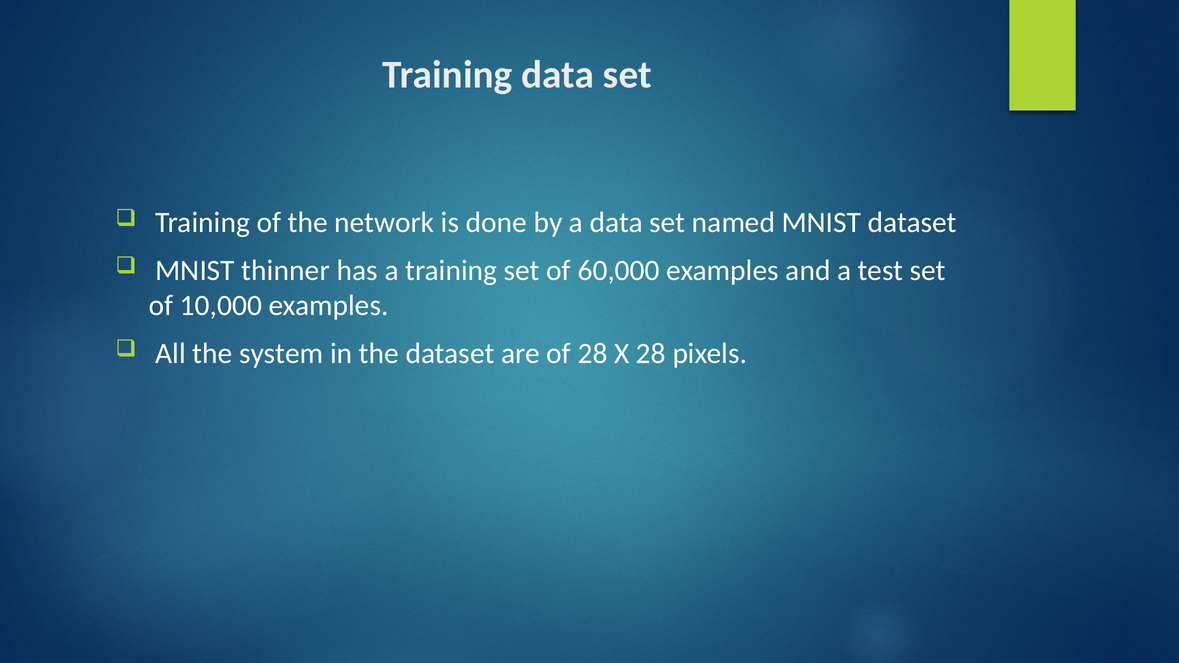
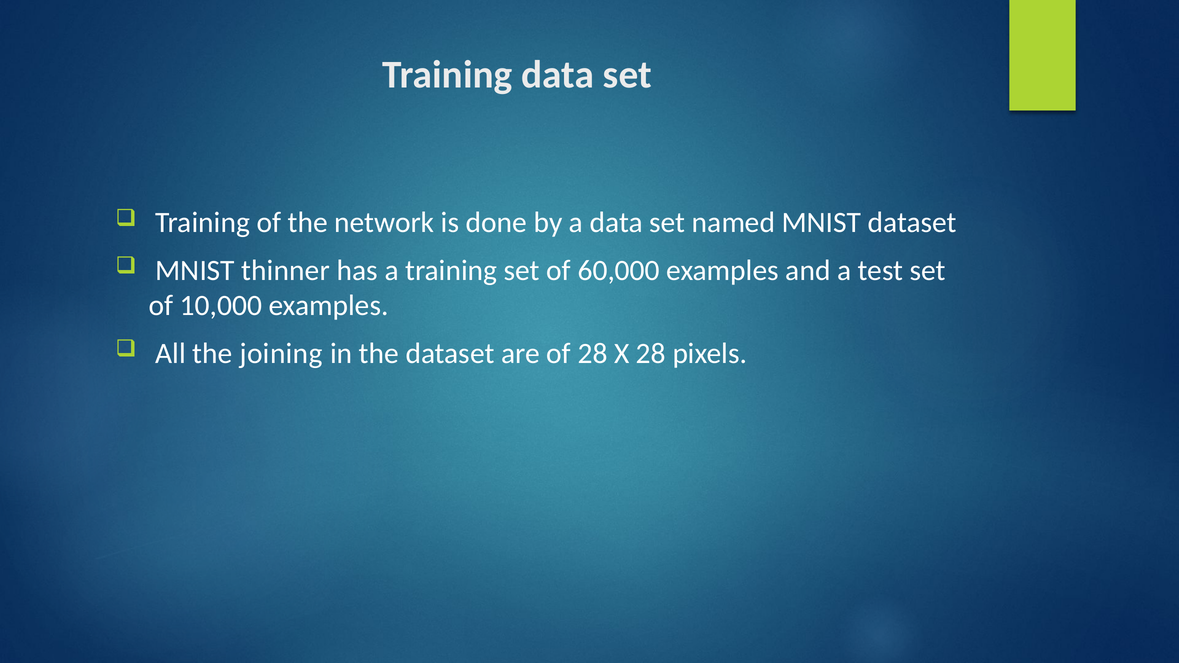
system: system -> joining (281, 353)
